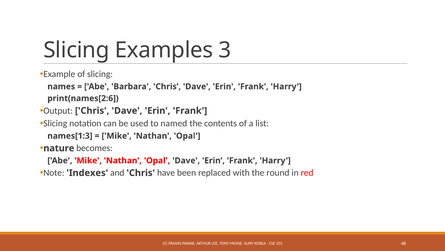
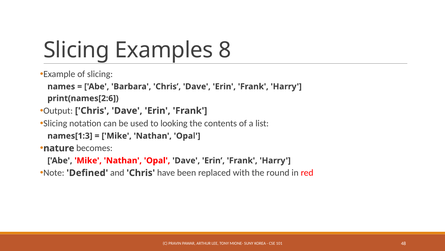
3: 3 -> 8 (225, 50)
named: named -> looking (174, 123)
Indexes: Indexes -> Defined (87, 172)
